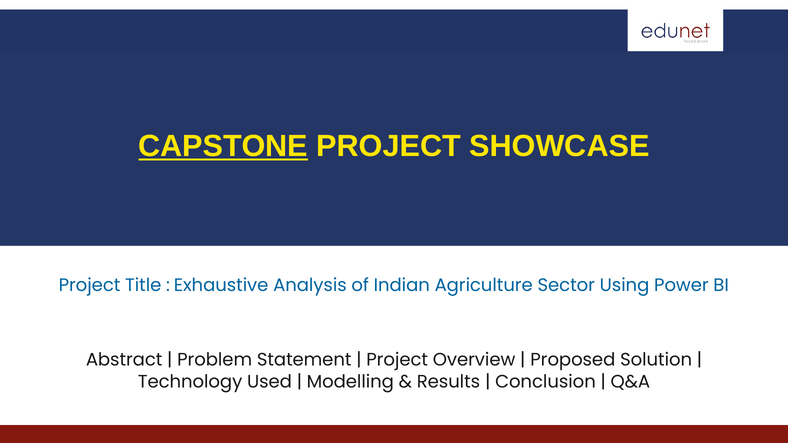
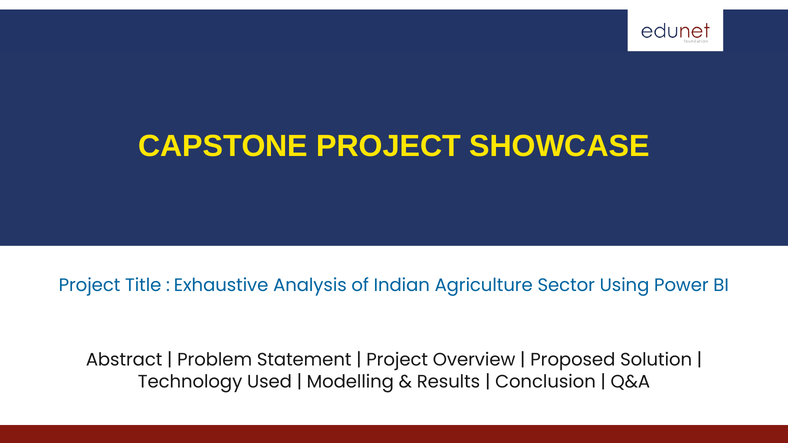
CAPSTONE underline: present -> none (223, 146)
